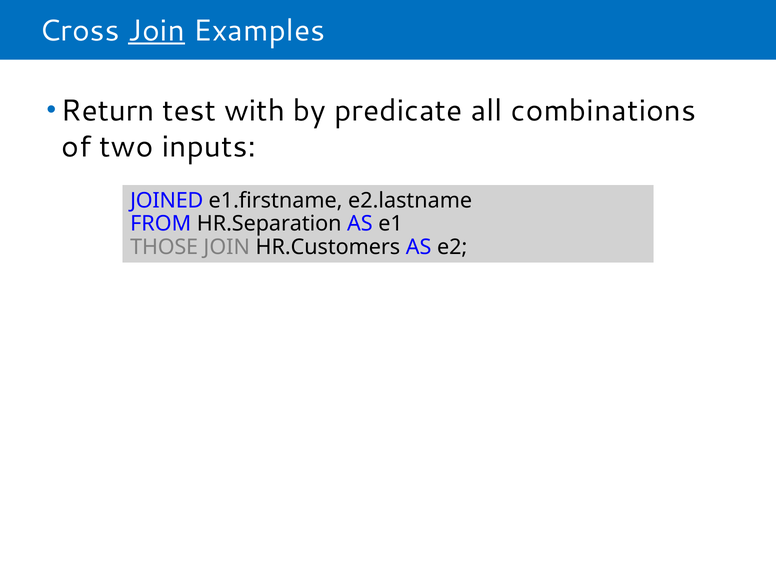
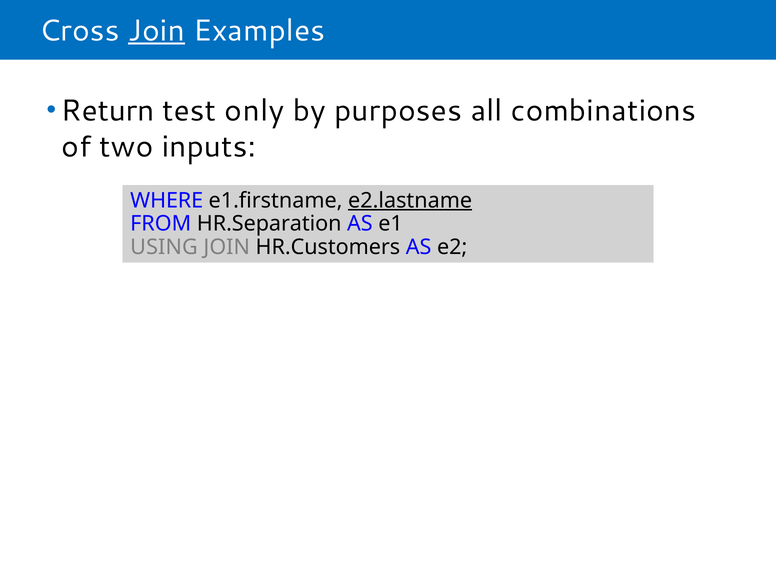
with: with -> only (254, 111)
predicate: predicate -> purposes (398, 111)
JOINED: JOINED -> WHERE (167, 200)
e2.lastname underline: none -> present (410, 200)
THOSE: THOSE -> USING (164, 247)
